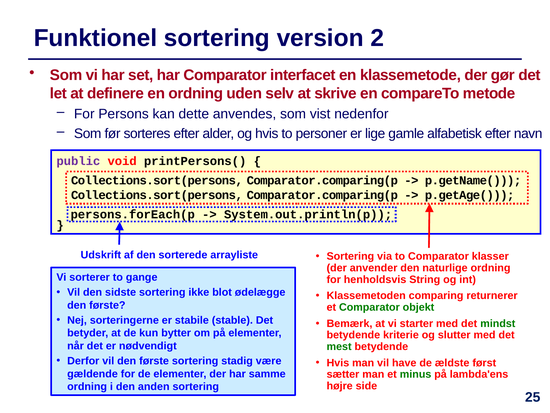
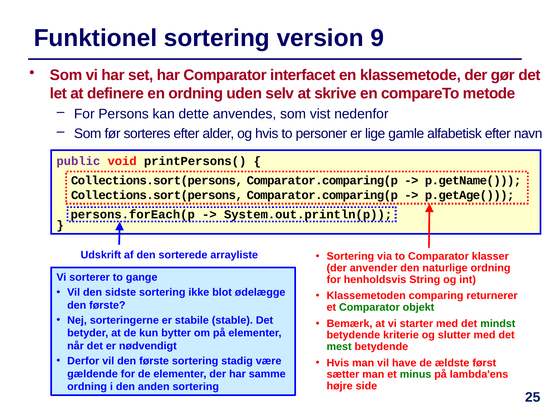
2: 2 -> 9 (377, 38)
